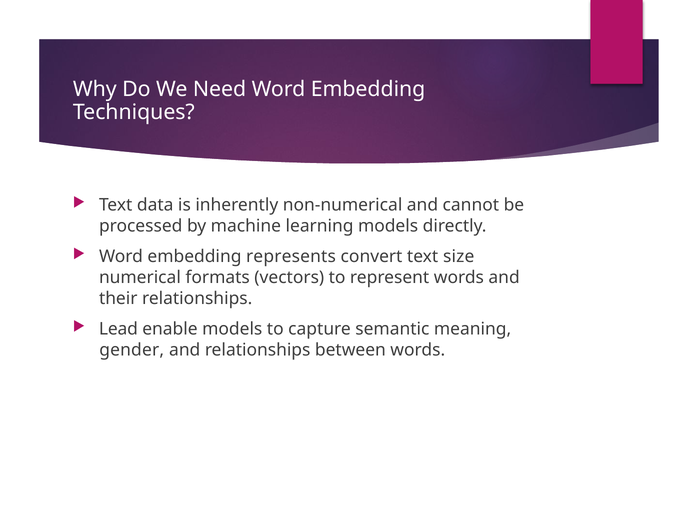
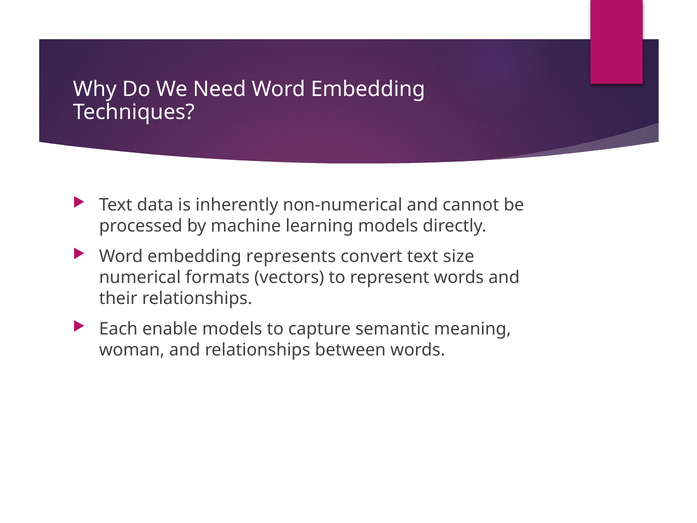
Lead: Lead -> Each (118, 329)
gender: gender -> woman (132, 350)
